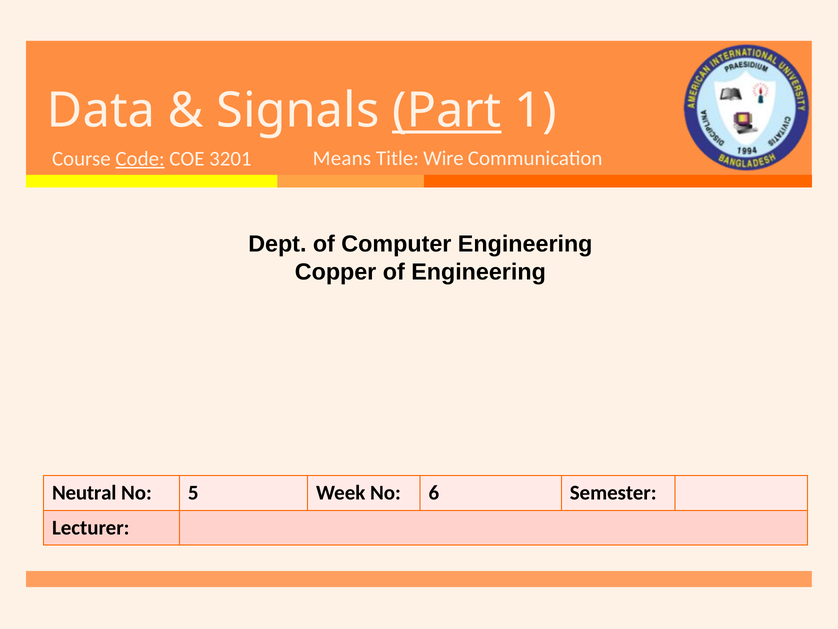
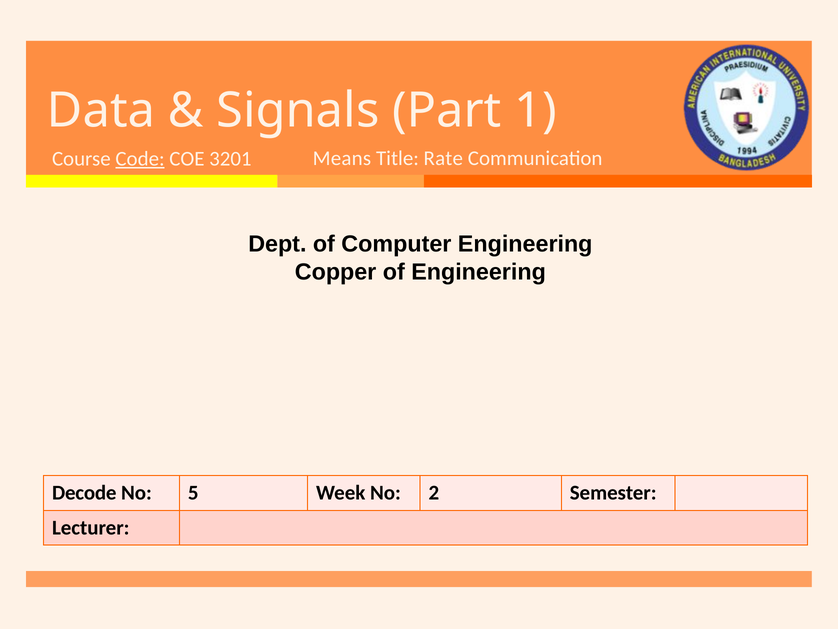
Part underline: present -> none (447, 111)
Wire: Wire -> Rate (443, 158)
Neutral: Neutral -> Decode (84, 493)
6: 6 -> 2 (434, 493)
